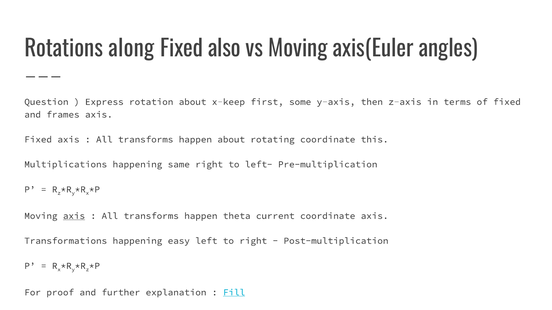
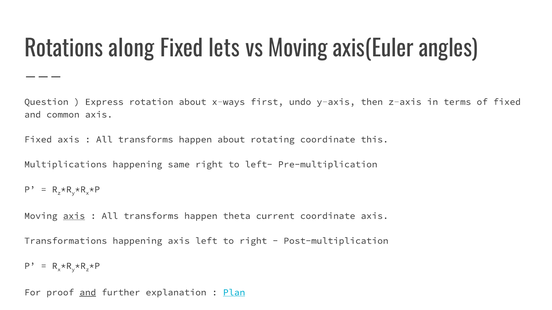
also: also -> lets (224, 49)
x-keep: x-keep -> x-ways (228, 102)
some: some -> undo (300, 102)
frames: frames -> common (63, 115)
happening easy: easy -> axis (179, 241)
and underline: none -> present (88, 293)
Fill: Fill -> Plan (234, 293)
